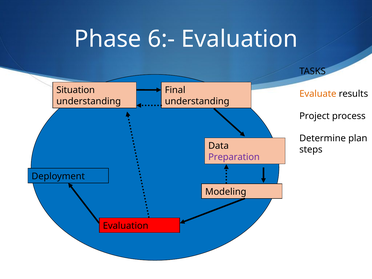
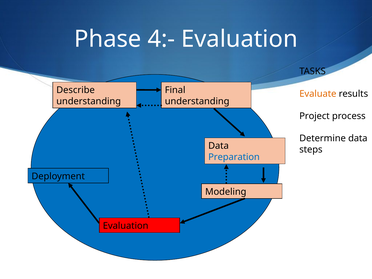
6:-: 6:- -> 4:- (161, 39)
Situation: Situation -> Describe (76, 90)
Determine plan: plan -> data (358, 138)
Preparation colour: purple -> blue (234, 157)
